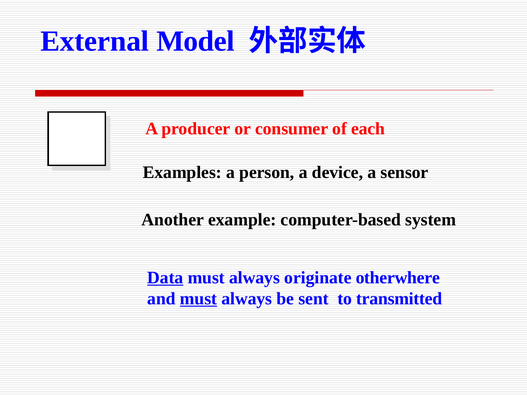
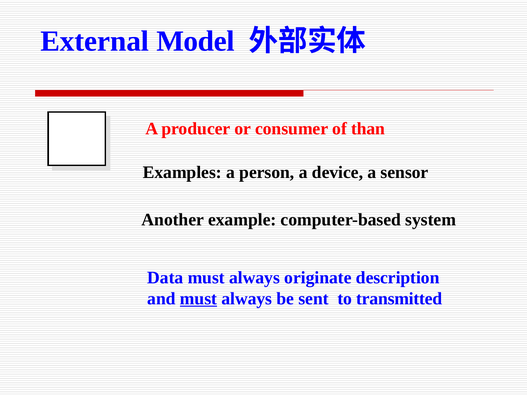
each: each -> than (368, 129)
Data underline: present -> none (165, 278)
otherwhere: otherwhere -> description (398, 278)
